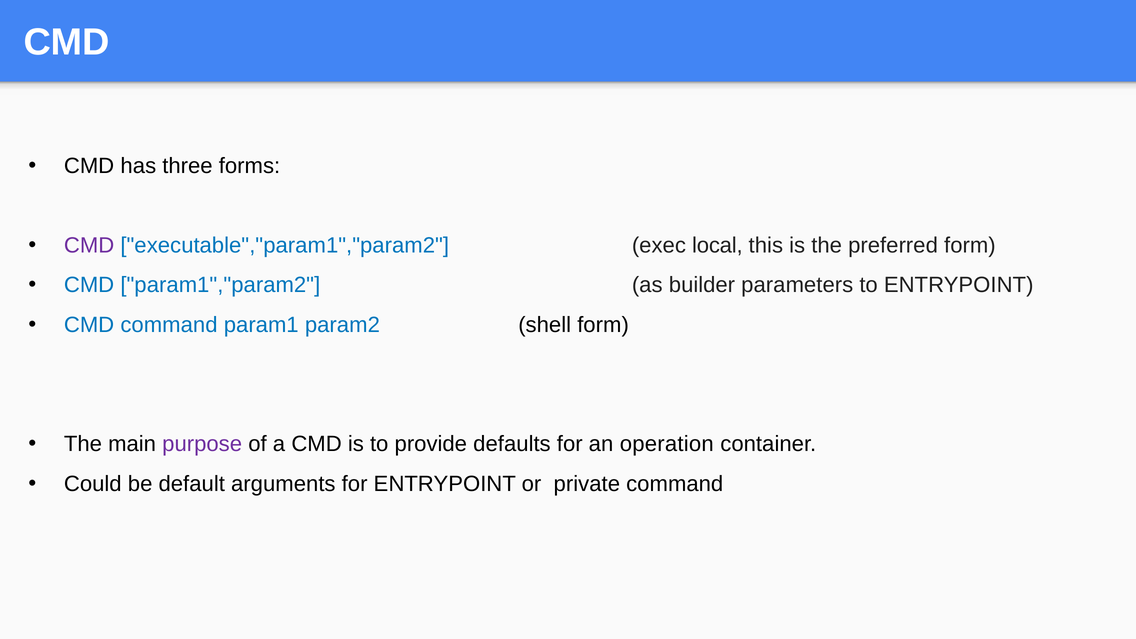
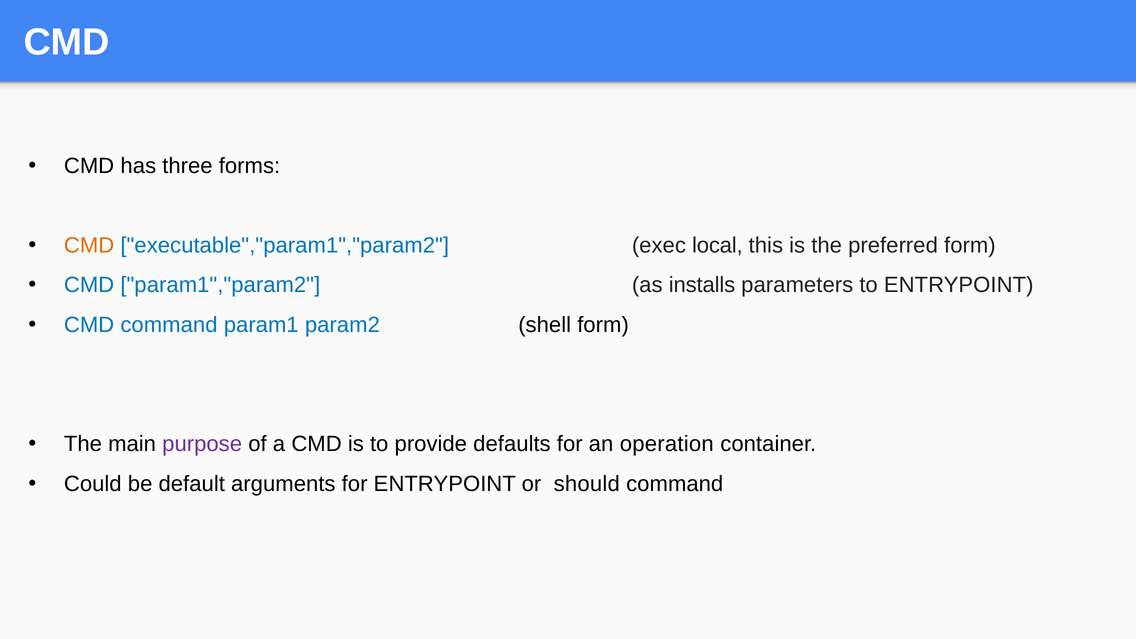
CMD colour: purple -> orange (89, 245)
builder: builder -> installs (702, 285)
private: private -> should (587, 484)
